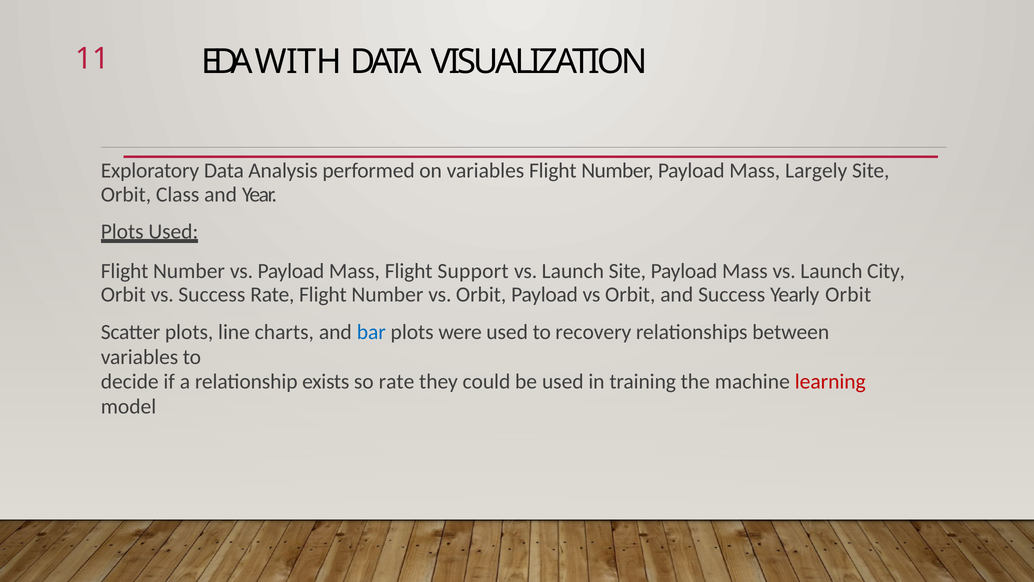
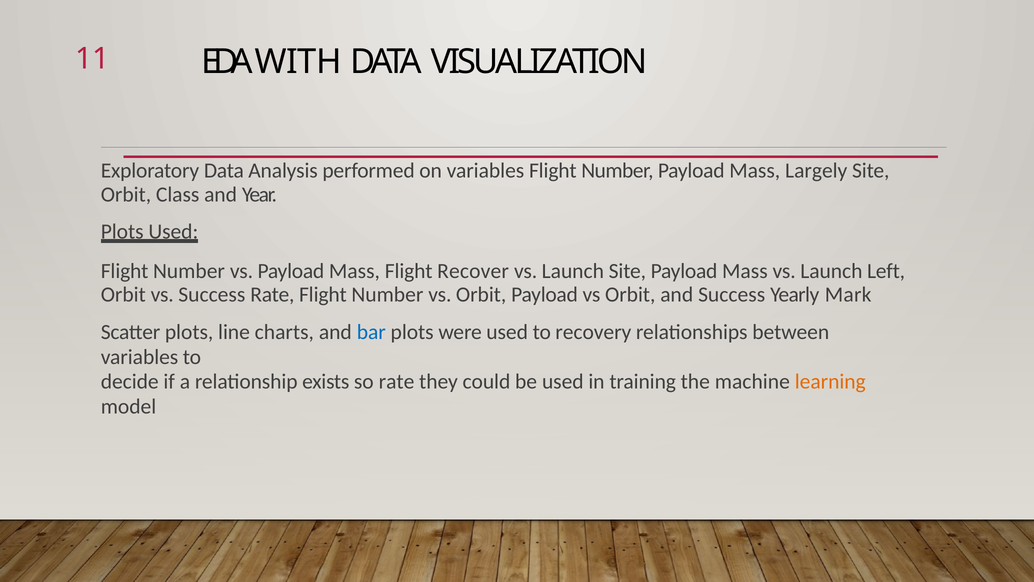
Support: Support -> Recover (473, 271)
City: City -> Left (886, 271)
Yearly Orbit: Orbit -> Mark (848, 295)
learning colour: red -> orange (830, 381)
